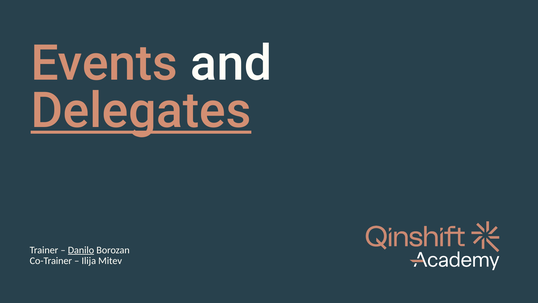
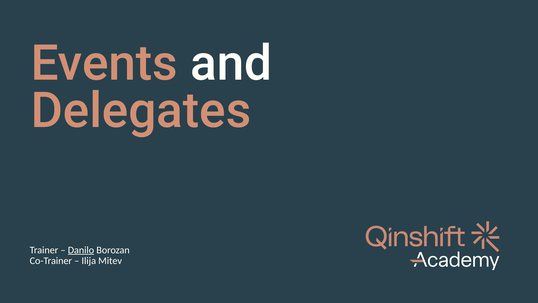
Delegates underline: present -> none (141, 111)
